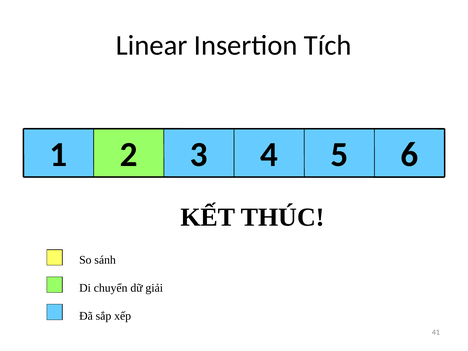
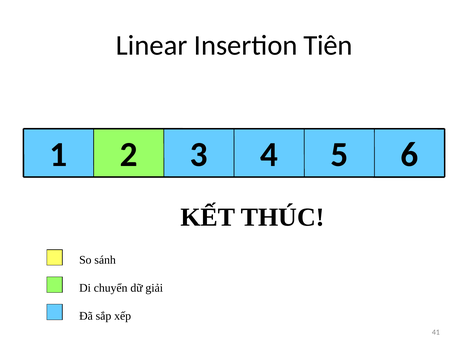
Tích: Tích -> Tiên (328, 45)
